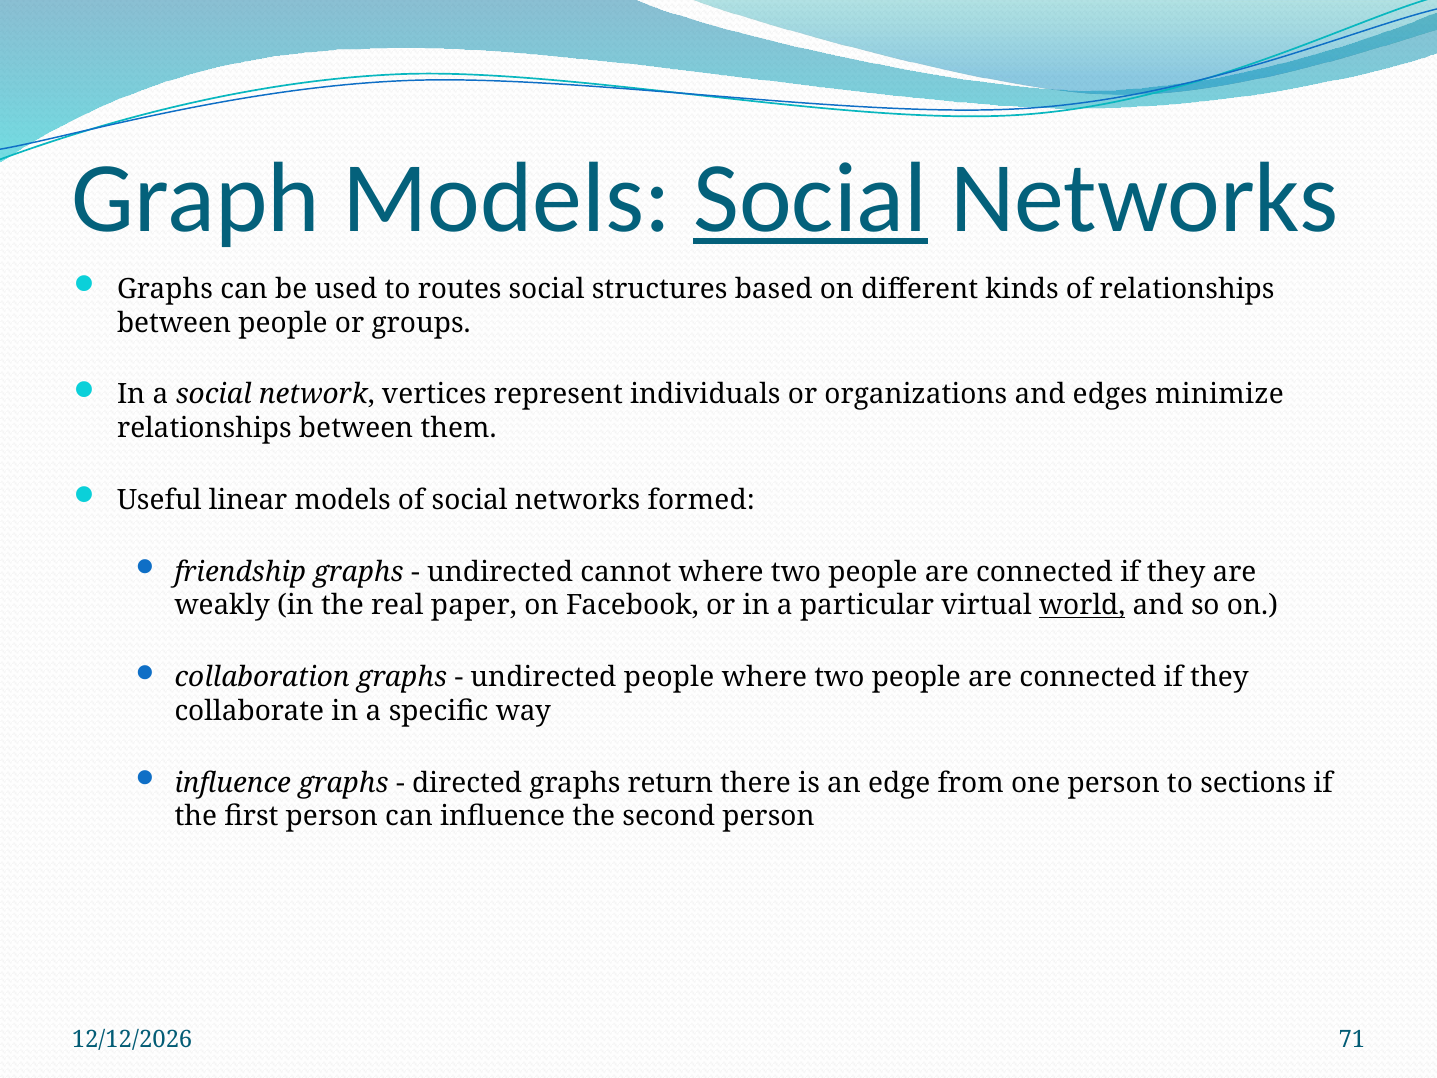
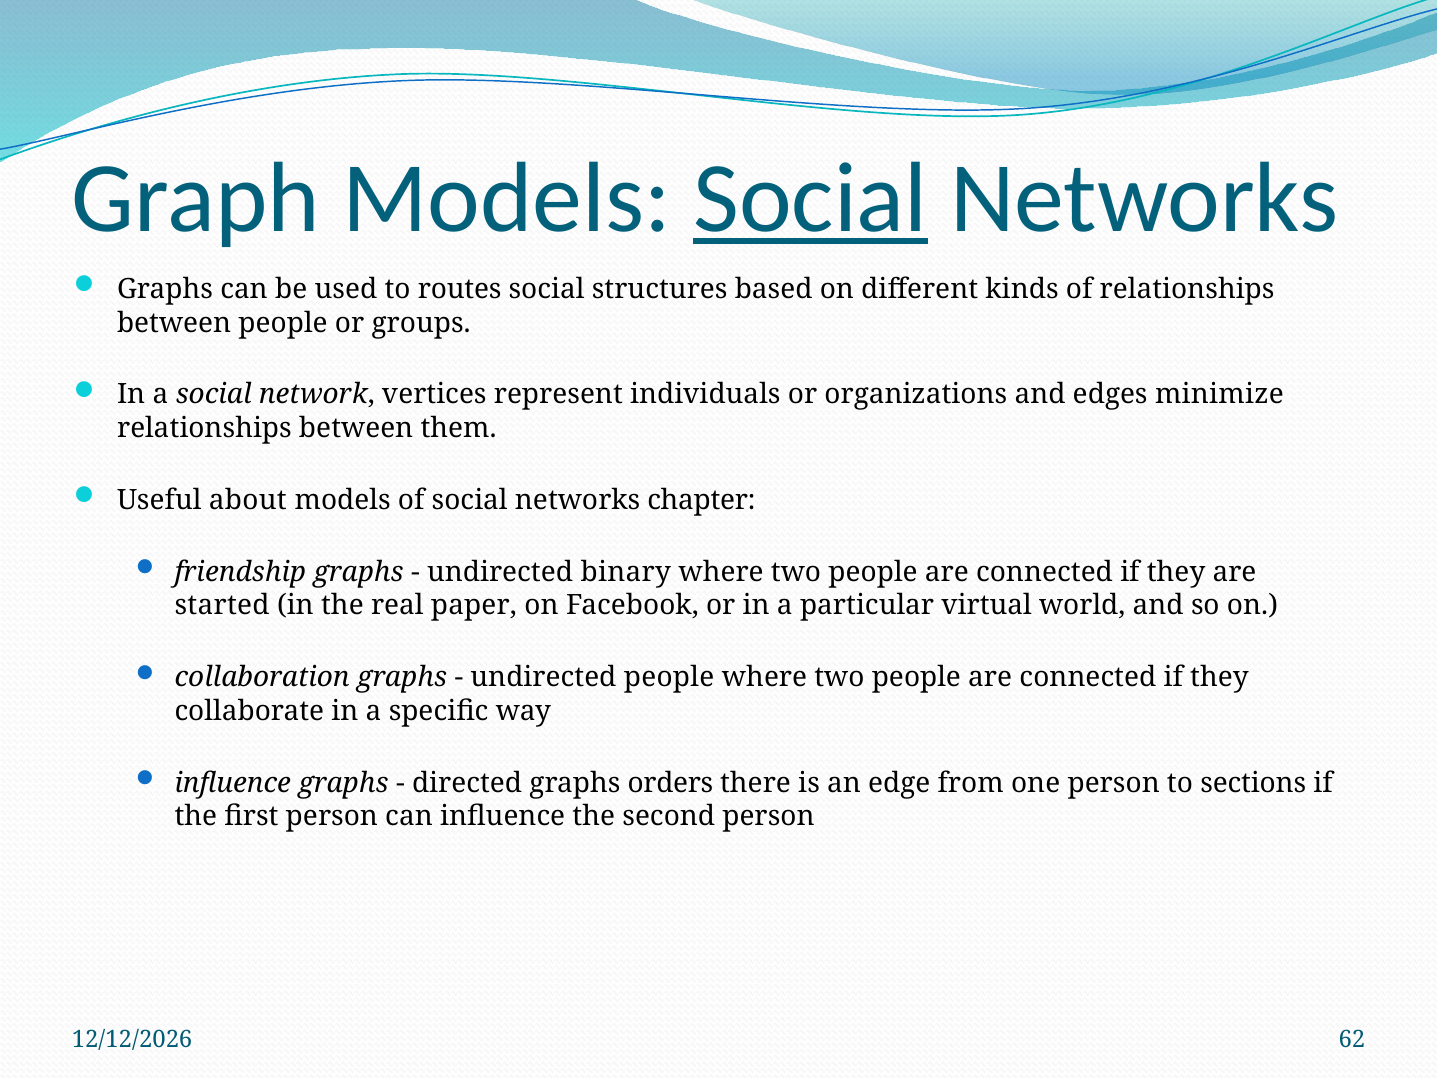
linear: linear -> about (248, 500)
formed: formed -> chapter (701, 500)
cannot: cannot -> binary (626, 572)
weakly: weakly -> started (222, 605)
world underline: present -> none (1082, 605)
return: return -> orders (670, 783)
71: 71 -> 62 (1352, 1040)
